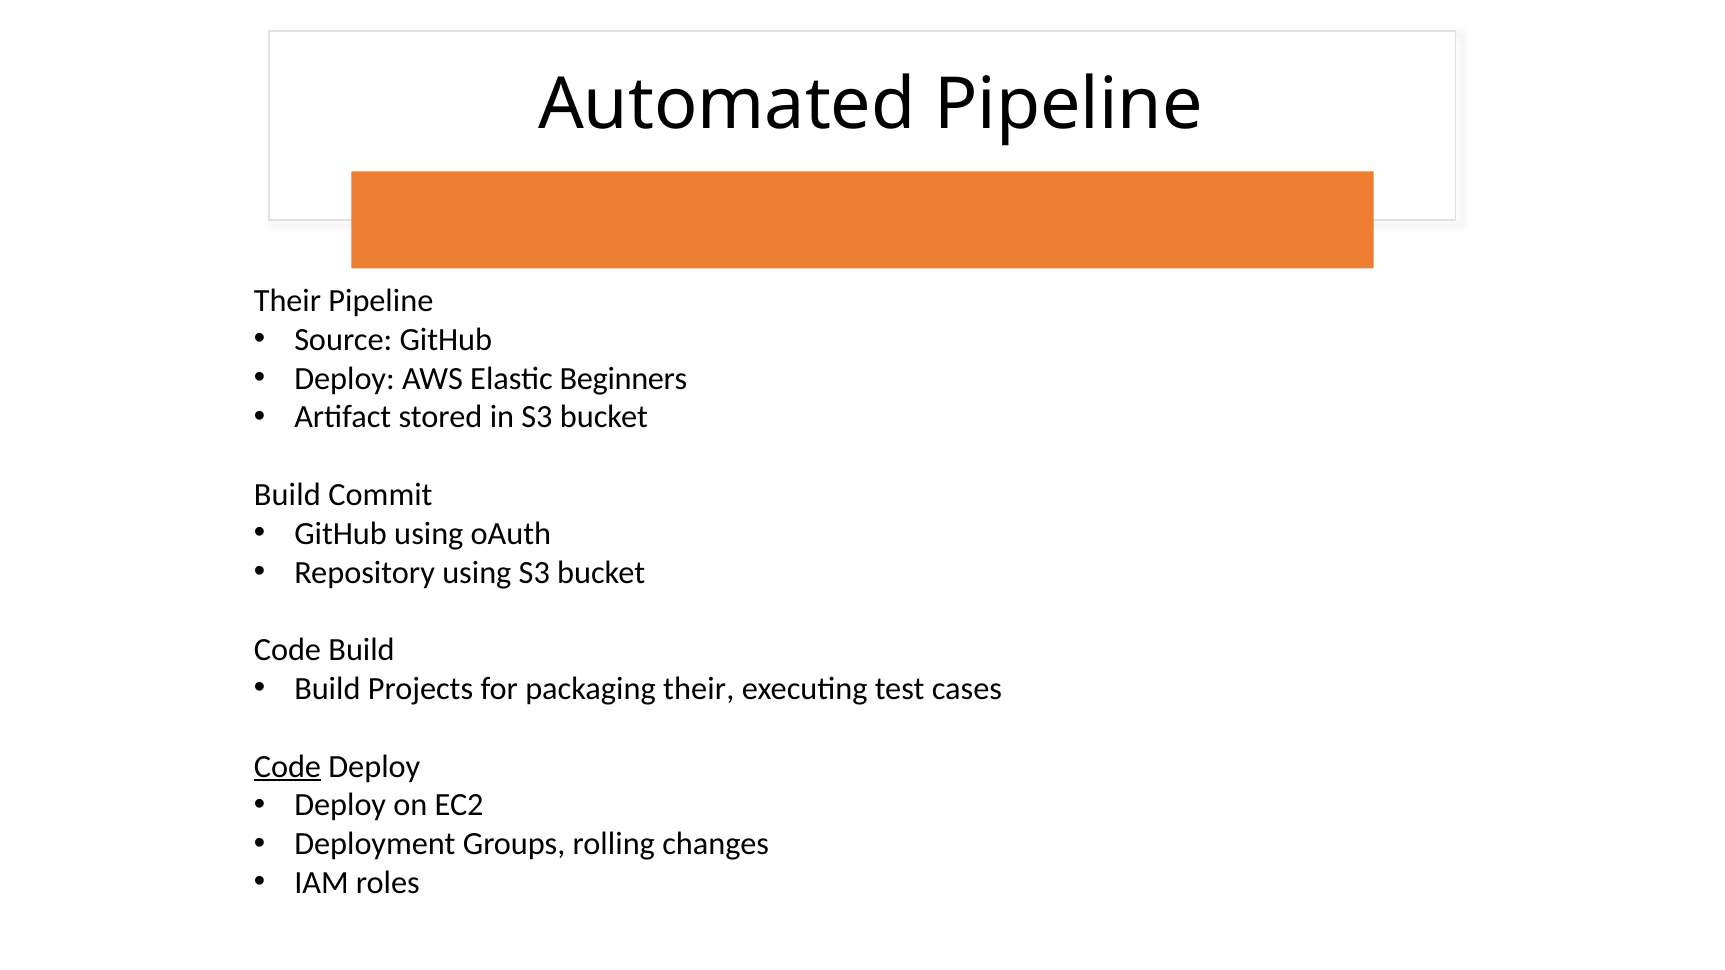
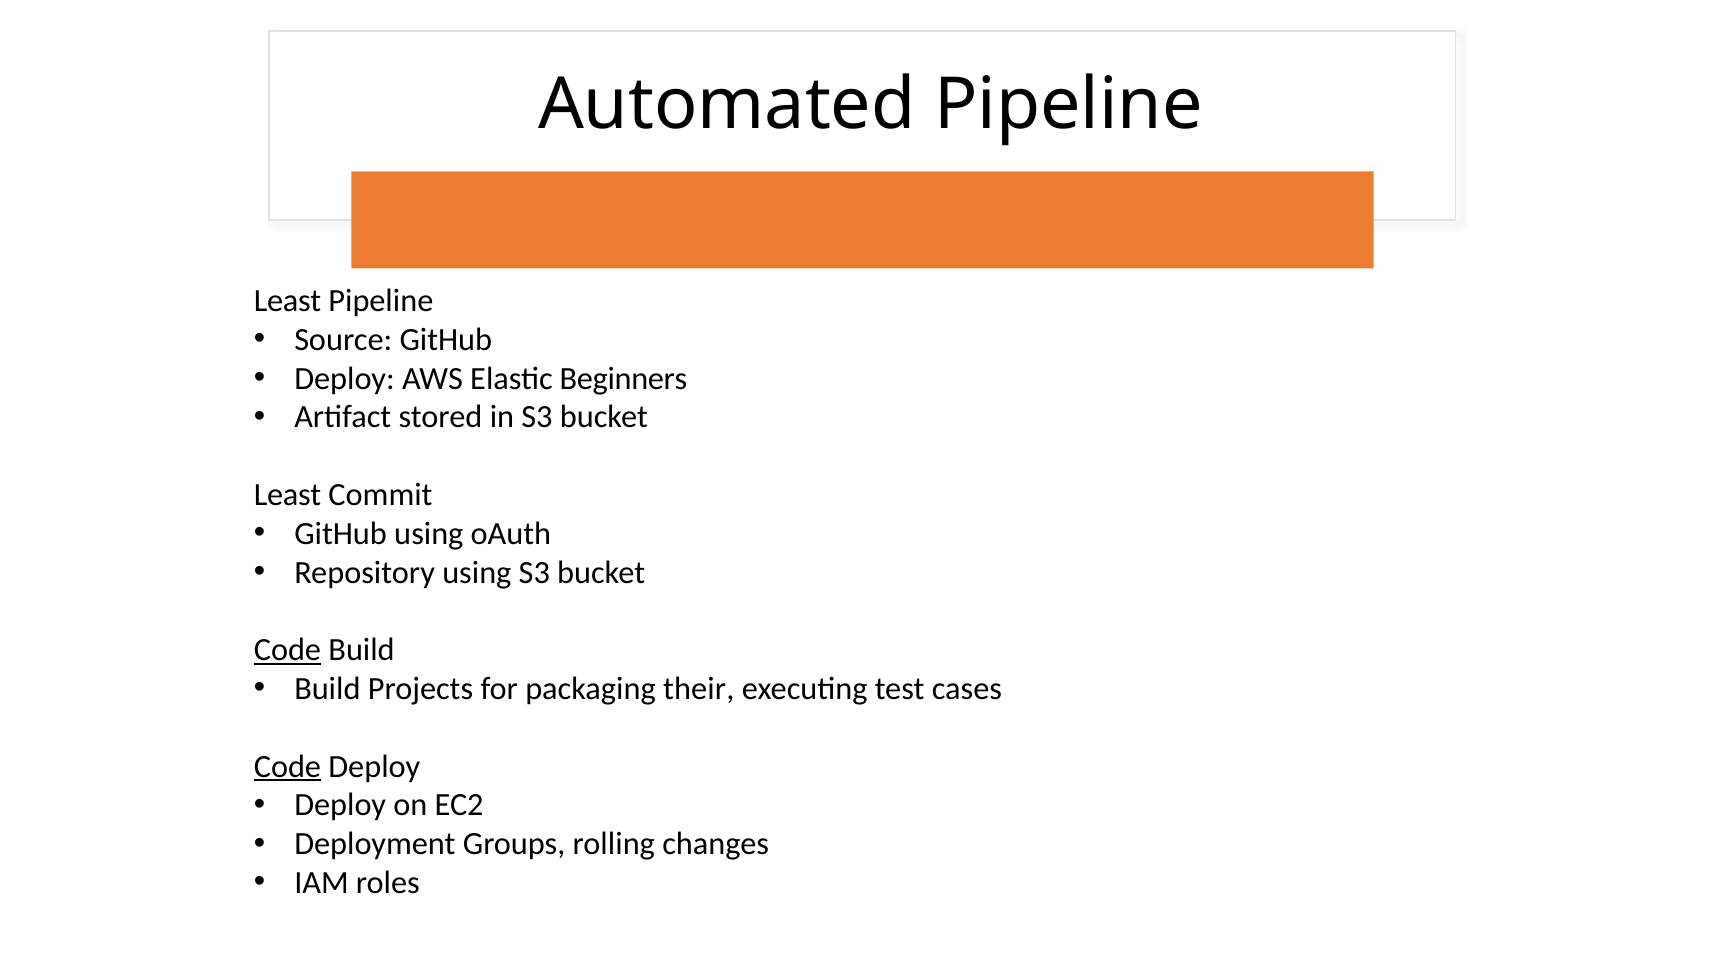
Their: Their -> Least (288, 301)
Build: Build -> Least (288, 495)
Code underline: none -> present (287, 650)
